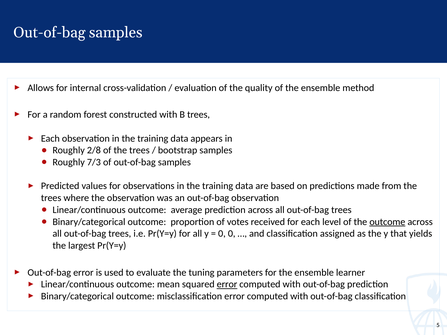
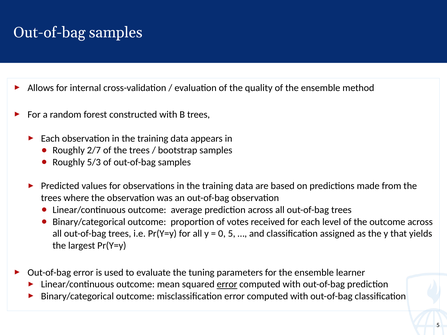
2/8: 2/8 -> 2/7 (94, 150)
7/3: 7/3 -> 5/3 (94, 162)
outcome underline: present -> none (387, 222)
0 0: 0 -> 5 (232, 234)
